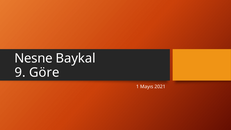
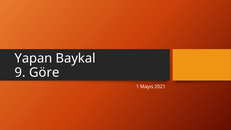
Nesne: Nesne -> Yapan (33, 58)
